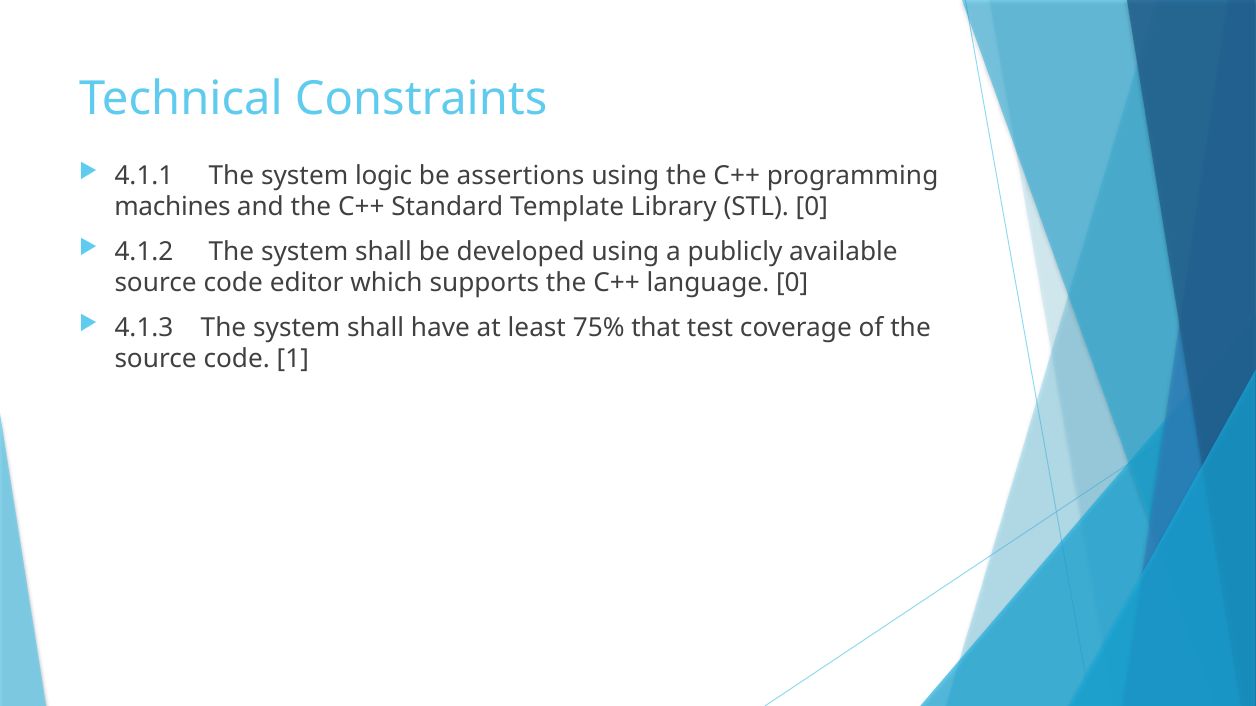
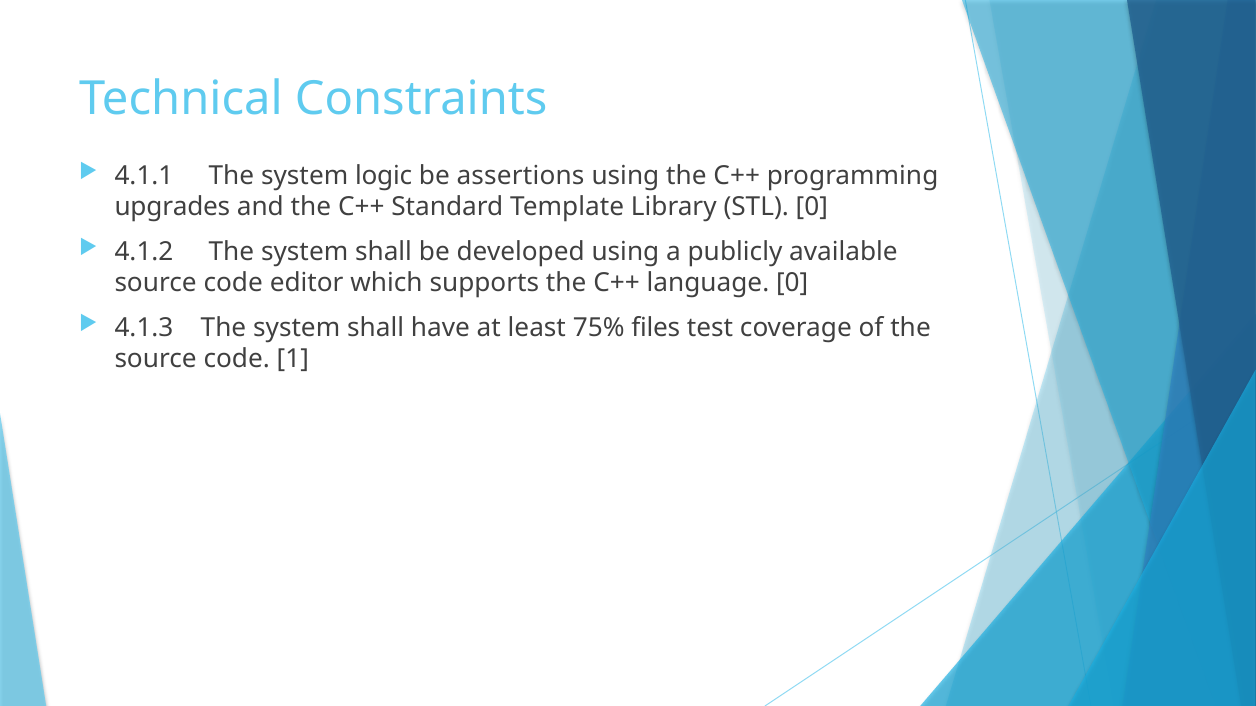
machines: machines -> upgrades (172, 207)
that: that -> files (656, 328)
